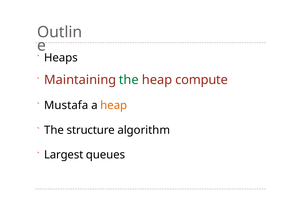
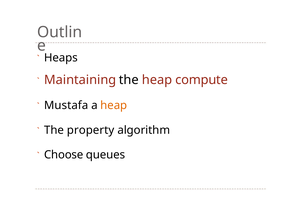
the colour: green -> black (129, 80)
structure: structure -> property (91, 130)
Largest: Largest -> Choose (64, 154)
